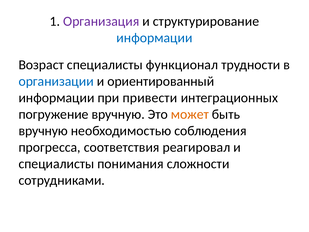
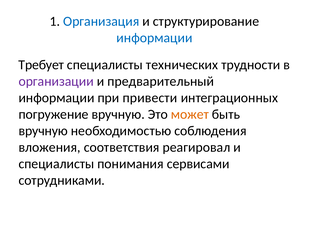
Организация colour: purple -> blue (101, 21)
Возраст: Возраст -> Требует (41, 65)
функционал: функционал -> технических (182, 65)
организации colour: blue -> purple (56, 81)
ориентированный: ориентированный -> предварительный (161, 81)
прогресса: прогресса -> вложения (50, 147)
сложности: сложности -> сервисами (198, 164)
